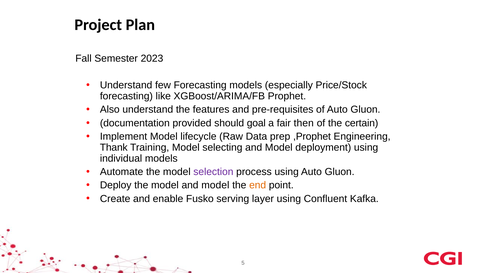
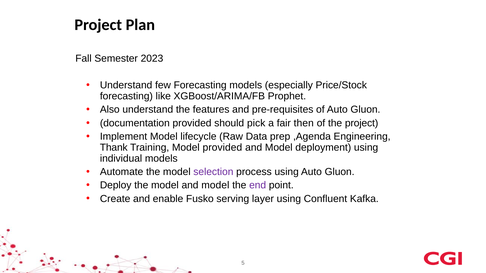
goal: goal -> pick (256, 123)
the certain: certain -> project (362, 123)
,Prophet: ,Prophet -> ,Agenda (312, 137)
Model selecting: selecting -> provided (222, 148)
end colour: orange -> purple (258, 186)
